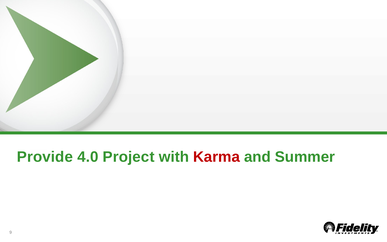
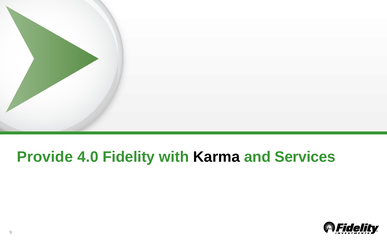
Project: Project -> Fidelity (129, 157)
Karma colour: red -> black (217, 157)
Summer: Summer -> Services (305, 157)
